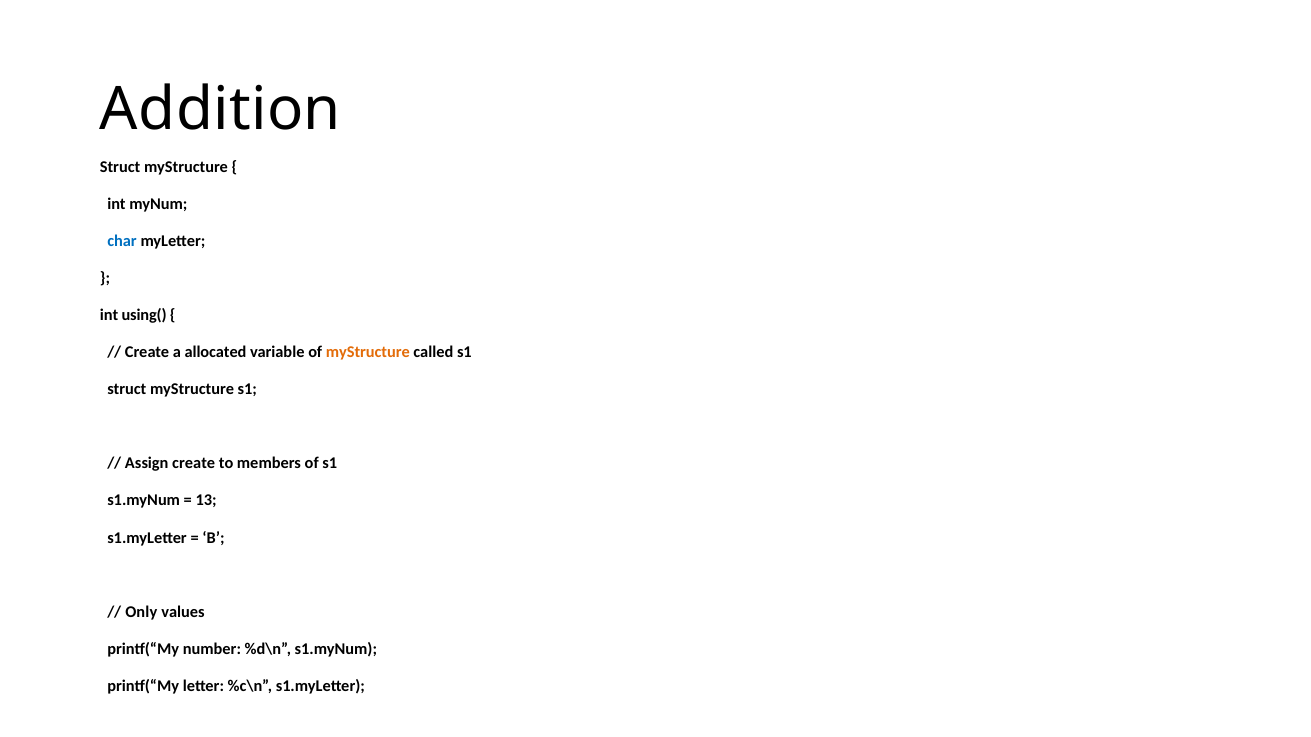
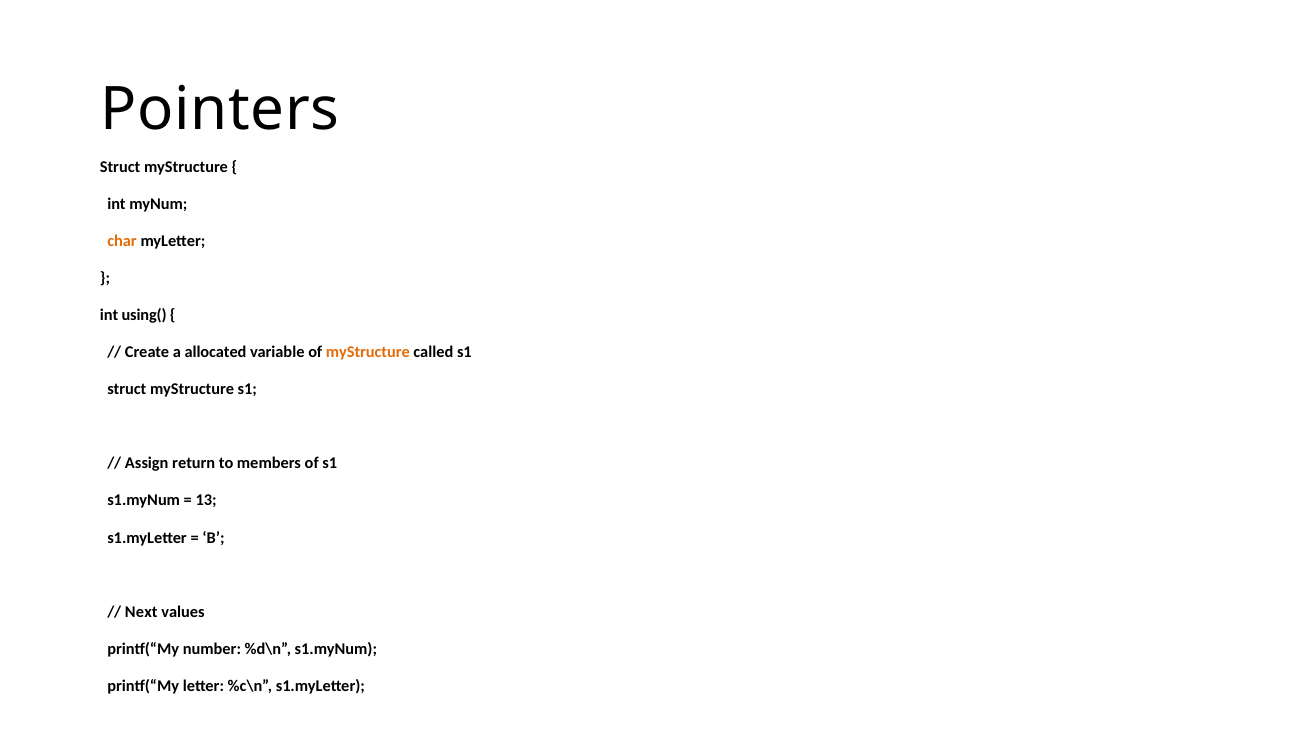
Addition: Addition -> Pointers (220, 110)
char colour: blue -> orange (122, 242)
Assign create: create -> return (194, 464)
Only: Only -> Next (141, 612)
